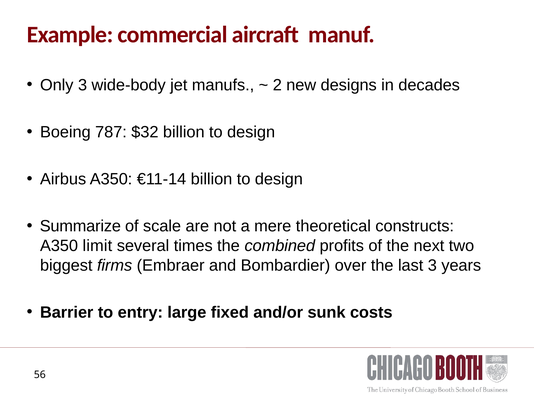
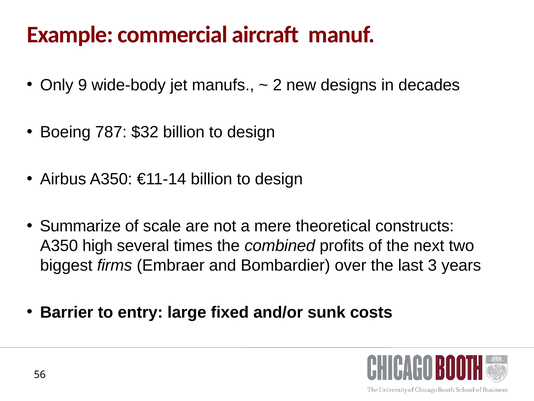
Only 3: 3 -> 9 (83, 85)
limit: limit -> high (98, 246)
